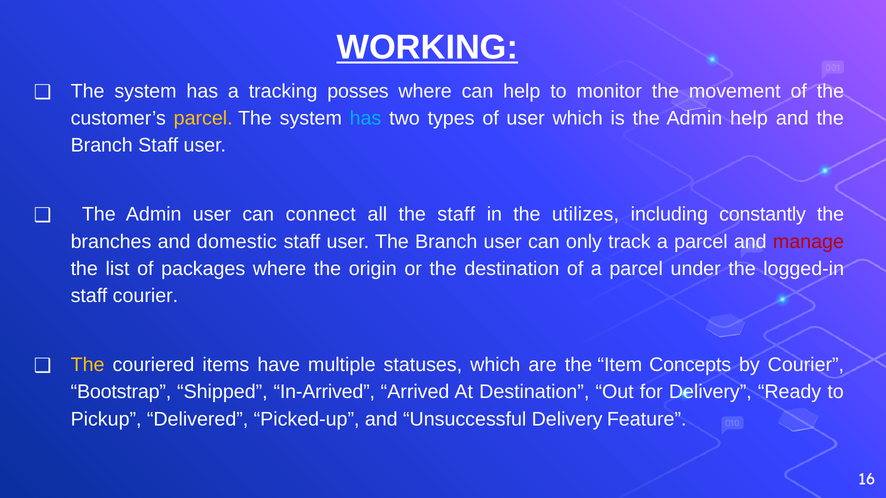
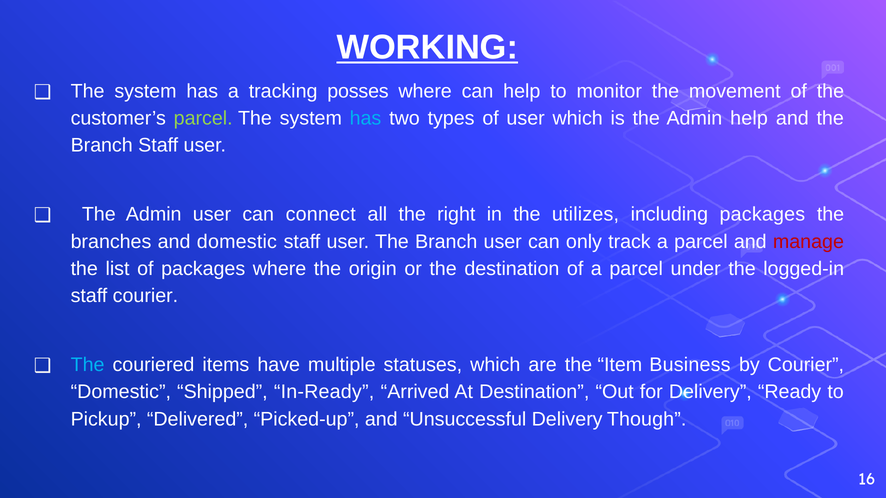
parcel colour: yellow -> light green (203, 118)
the staff: staff -> right (456, 215)
including constantly: constantly -> packages (762, 215)
The colour: yellow -> light blue (88, 365)
Concepts: Concepts -> Business (690, 365)
Bootstrap: Bootstrap -> Domestic (121, 392)
In-Arrived: In-Arrived -> In-Ready (324, 392)
Feature: Feature -> Though (647, 419)
